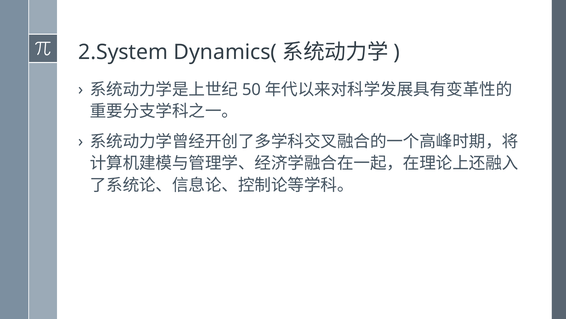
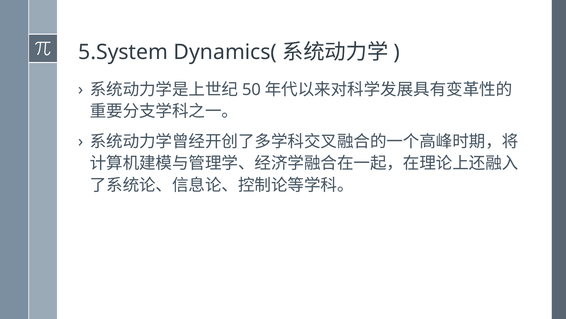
2.System: 2.System -> 5.System (123, 52)
